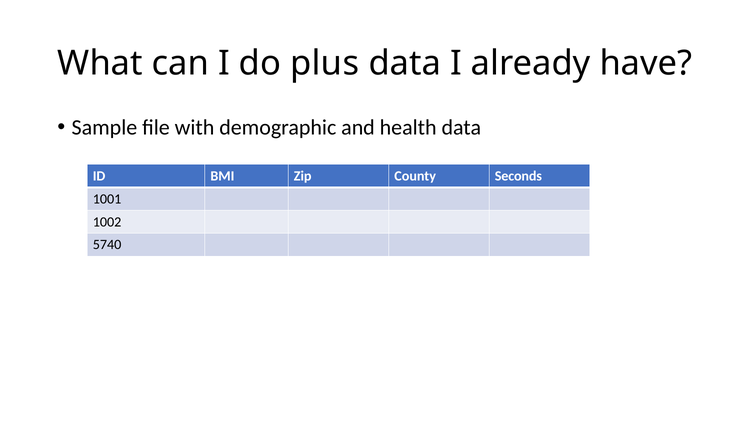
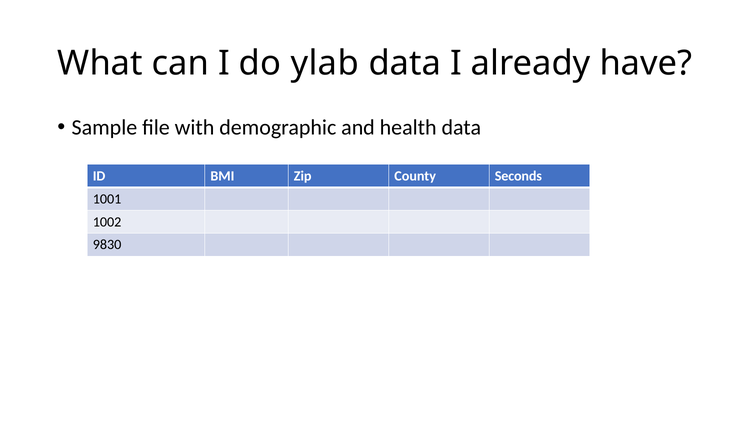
plus: plus -> ylab (325, 63)
5740: 5740 -> 9830 (107, 245)
